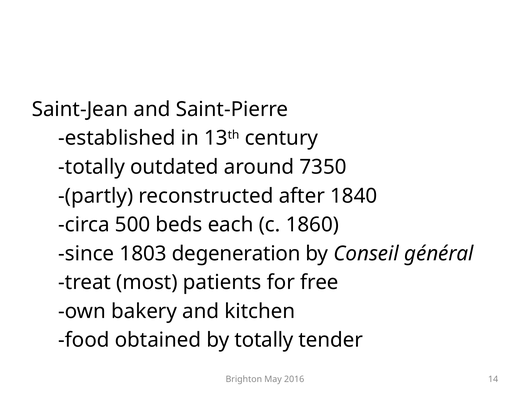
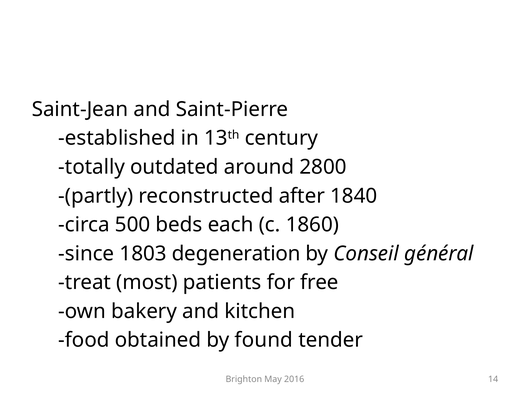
7350: 7350 -> 2800 (323, 167)
by totally: totally -> found (264, 340)
